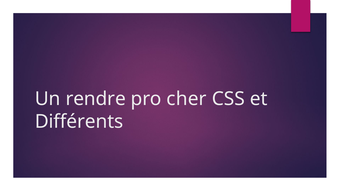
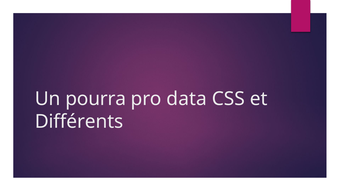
rendre: rendre -> pourra (96, 99)
cher: cher -> data (187, 99)
